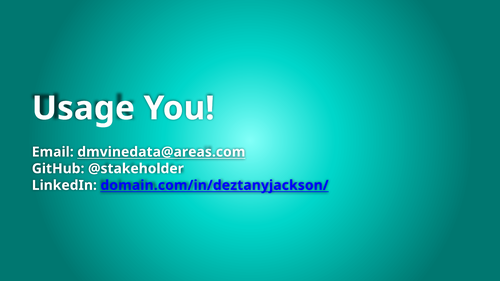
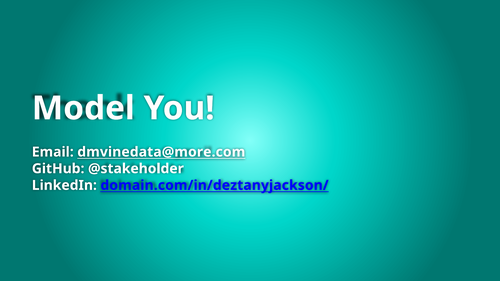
Usage: Usage -> Model (83, 108)
dmvinedata@areas.com: dmvinedata@areas.com -> dmvinedata@more.com (161, 152)
